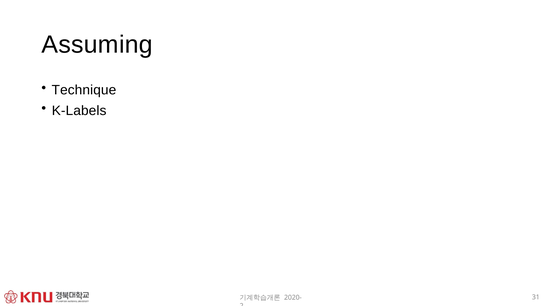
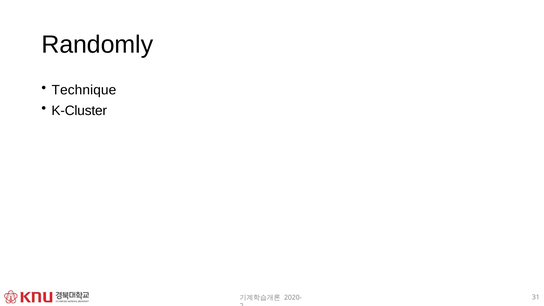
Assuming: Assuming -> Randomly (97, 45)
K-Labels: K-Labels -> K-Cluster (79, 111)
